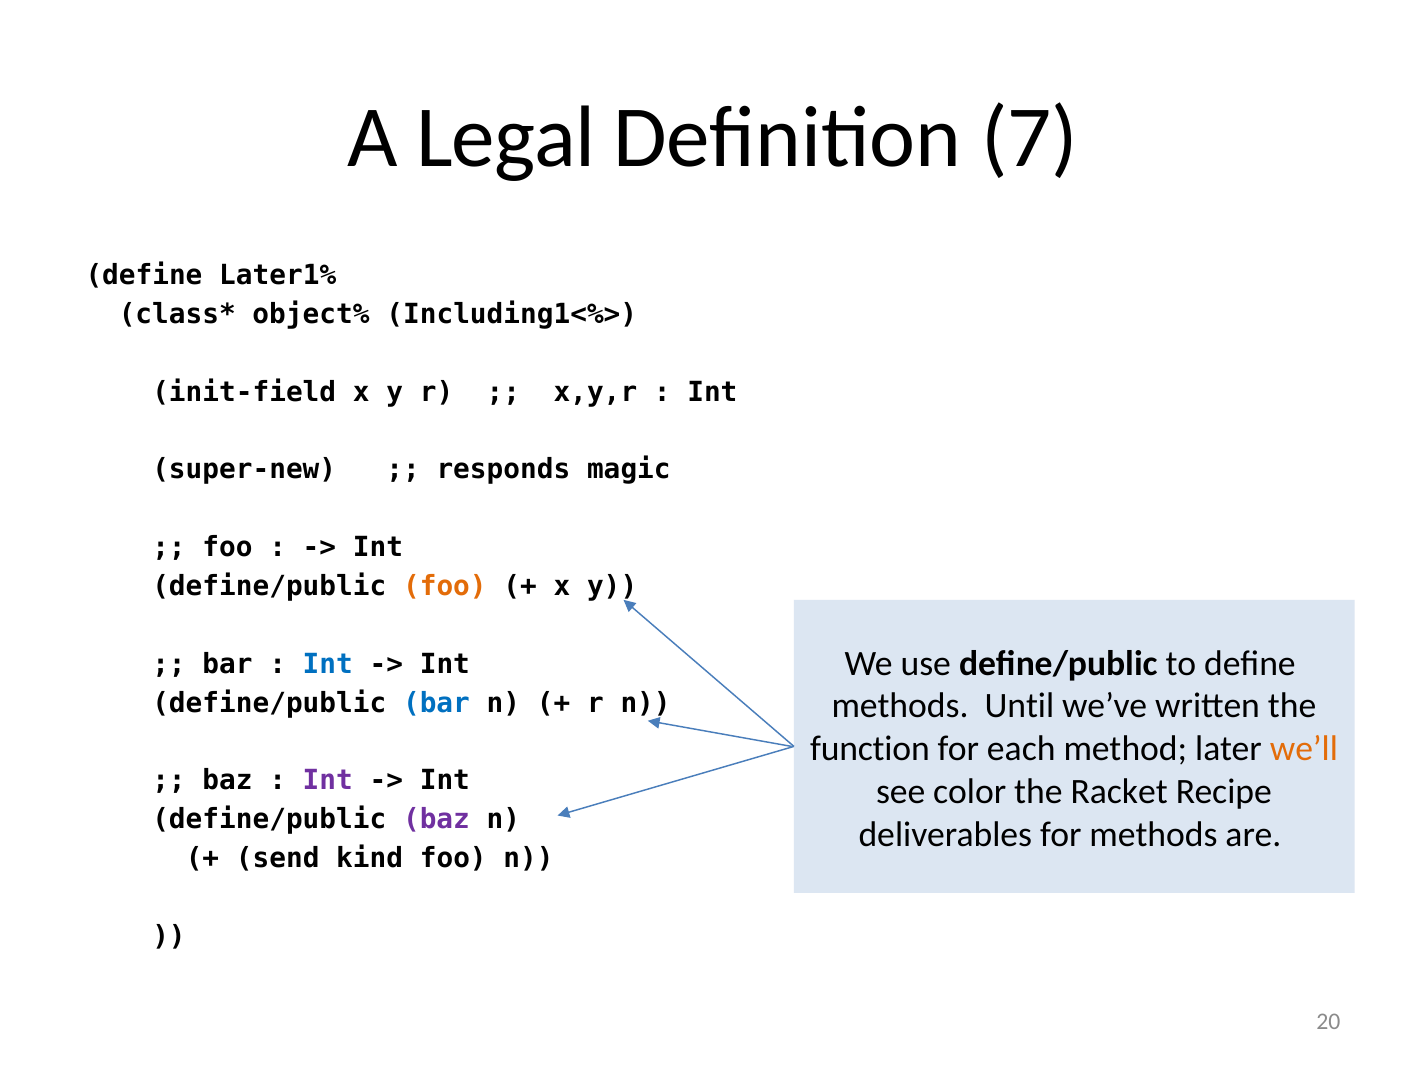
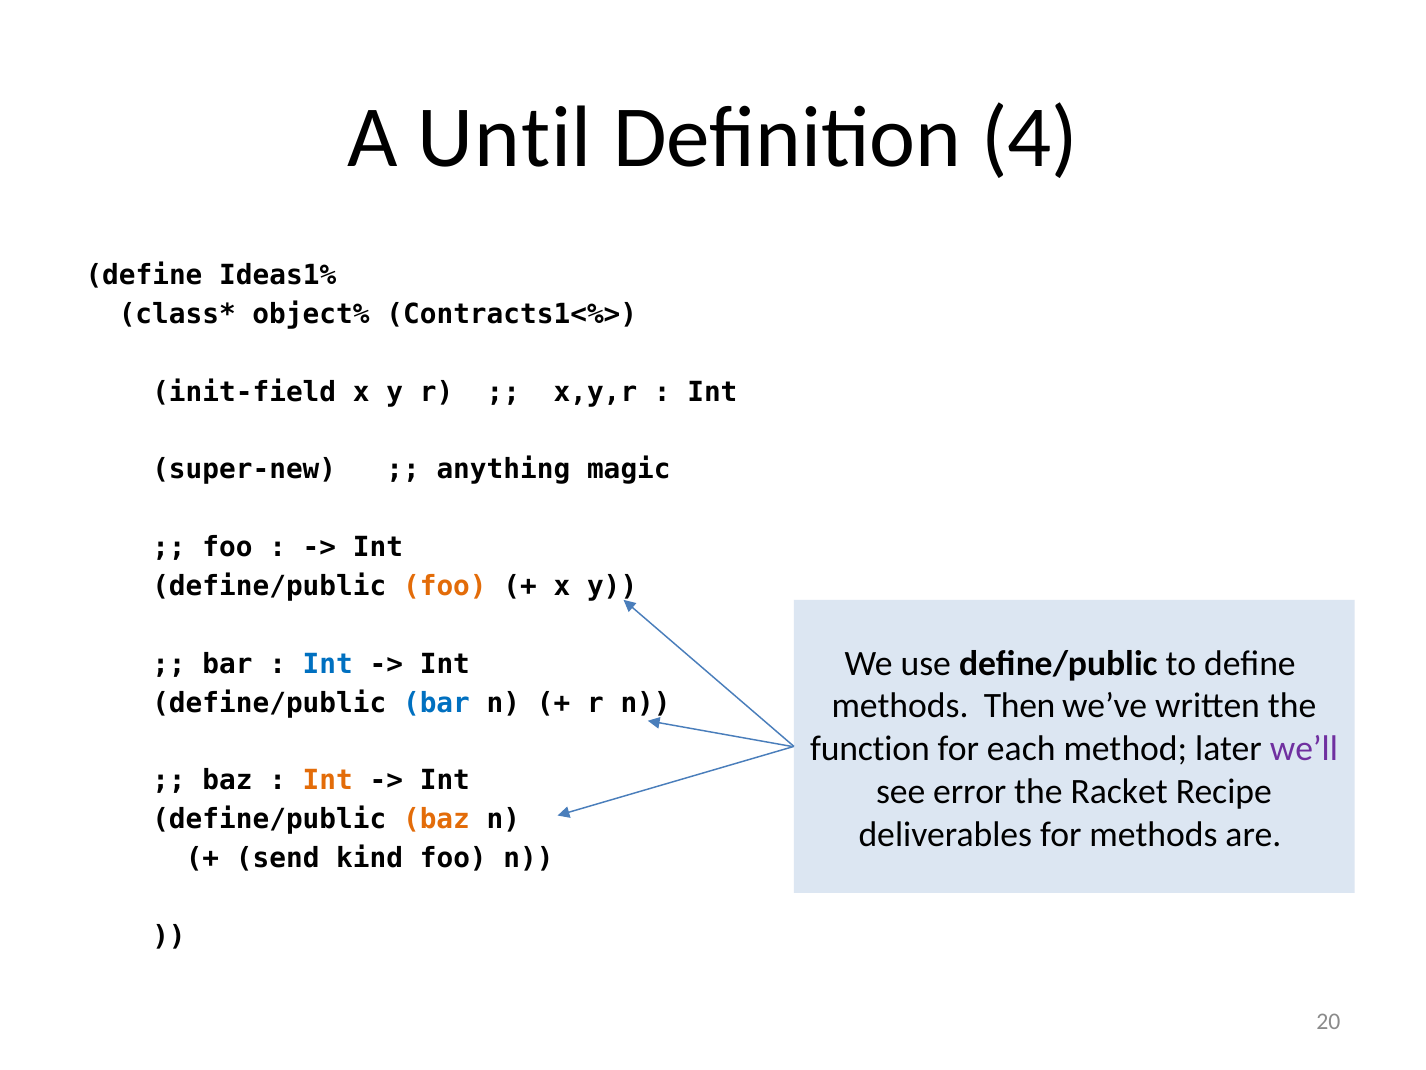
Legal: Legal -> Until (505, 138)
7: 7 -> 4 (1029, 138)
Later1%: Later1% -> Ideas1% (278, 275)
Including1<%>: Including1<%> -> Contracts1<%> (512, 314)
responds: responds -> anything (503, 470)
Until: Until -> Then (1020, 706)
we’ll colour: orange -> purple (1304, 749)
Int colour: purple -> orange (328, 780)
color: color -> error (970, 791)
baz colour: purple -> orange (436, 819)
